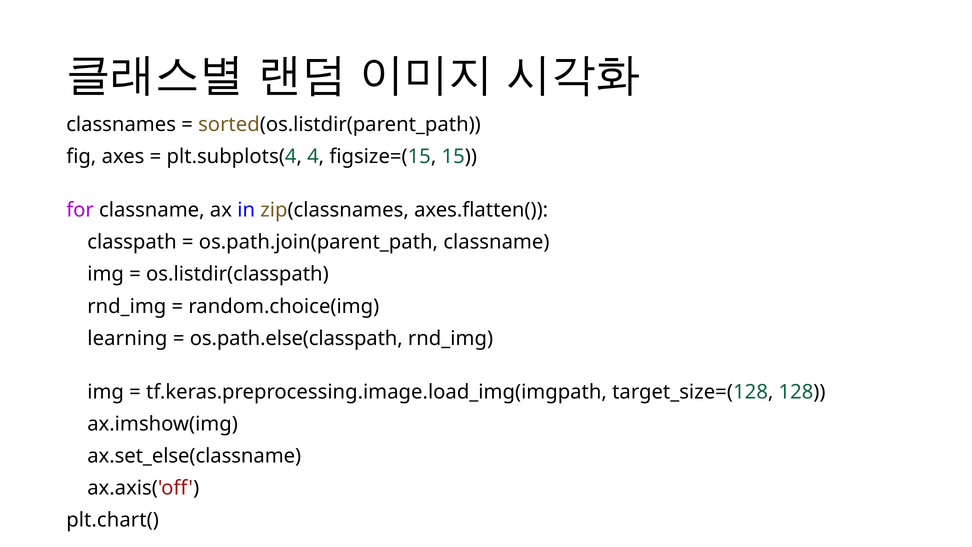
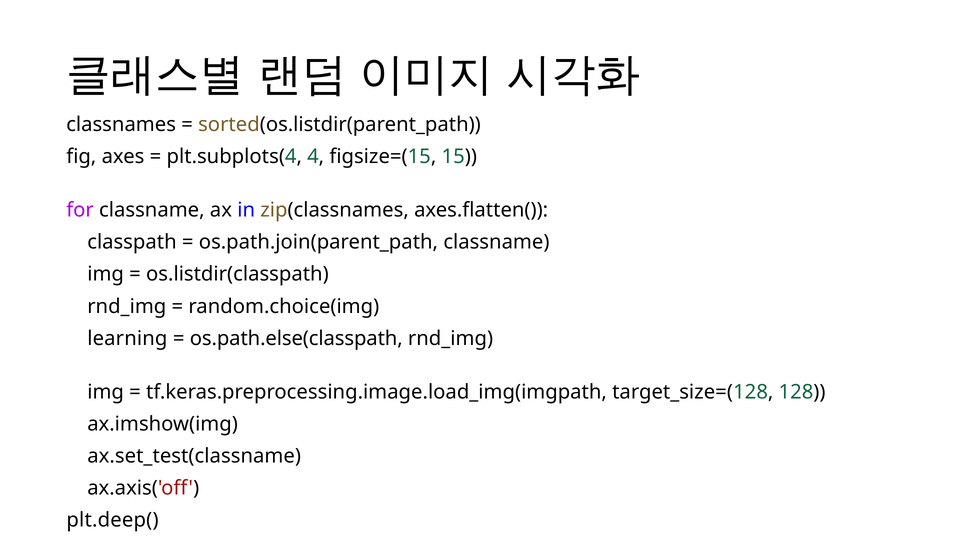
ax.set_else(classname: ax.set_else(classname -> ax.set_test(classname (194, 456)
plt.chart(: plt.chart( -> plt.deep( (113, 520)
